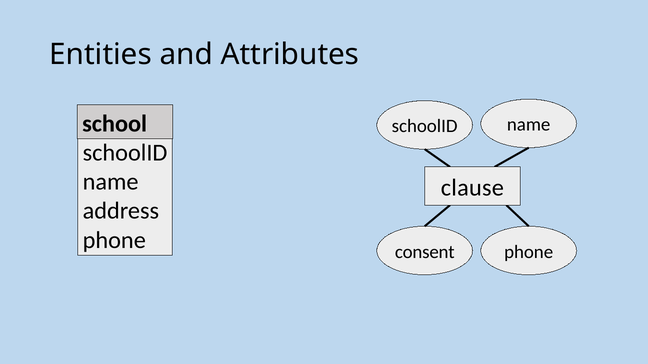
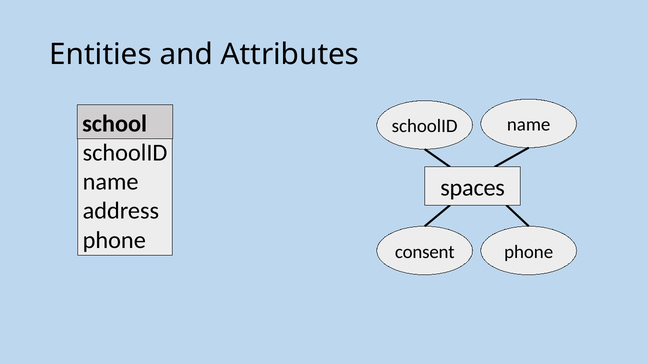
clause: clause -> spaces (473, 188)
